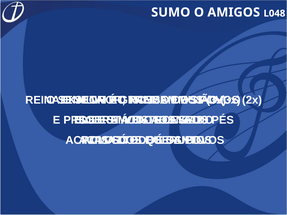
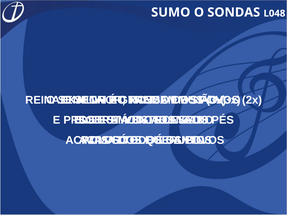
AMIGOS: AMIGOS -> SONDAS (234, 12)
